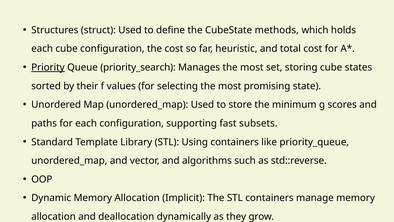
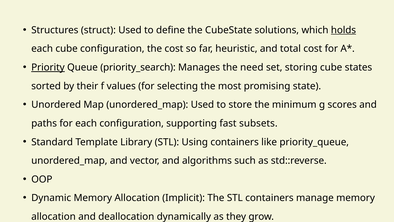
methods: methods -> solutions (277, 30)
holds underline: none -> present (343, 30)
Manages the most: most -> need (252, 67)
